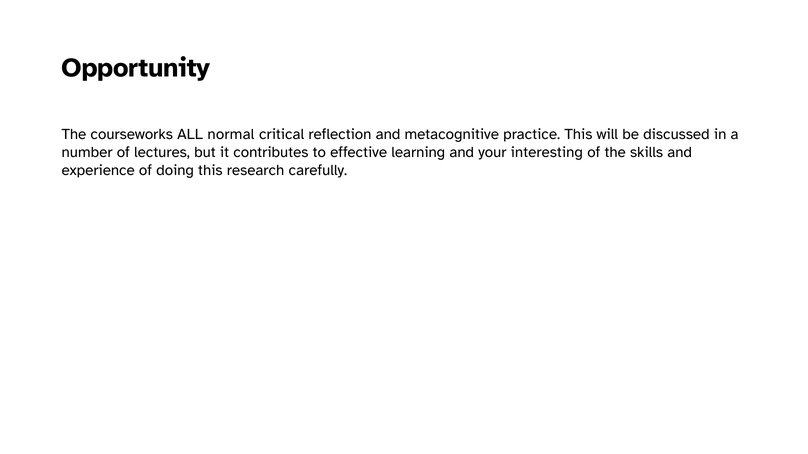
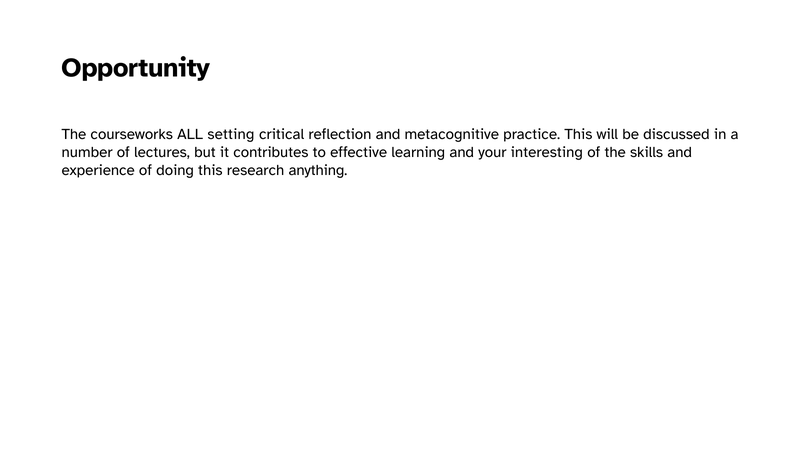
normal: normal -> setting (231, 134)
carefully: carefully -> anything (318, 171)
